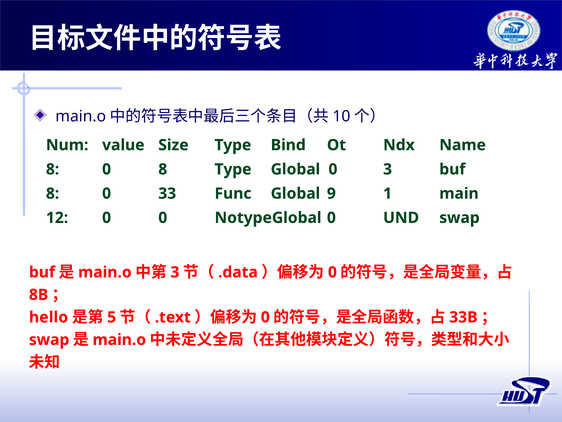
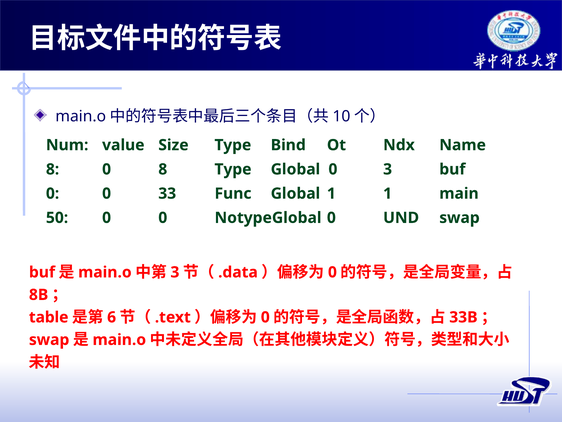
8: 8 -> 0 (53, 193)
Global 9: 9 -> 1 (331, 193)
12: 12 -> 50 (57, 218)
hello: hello -> table (49, 317)
5: 5 -> 6 (112, 317)
